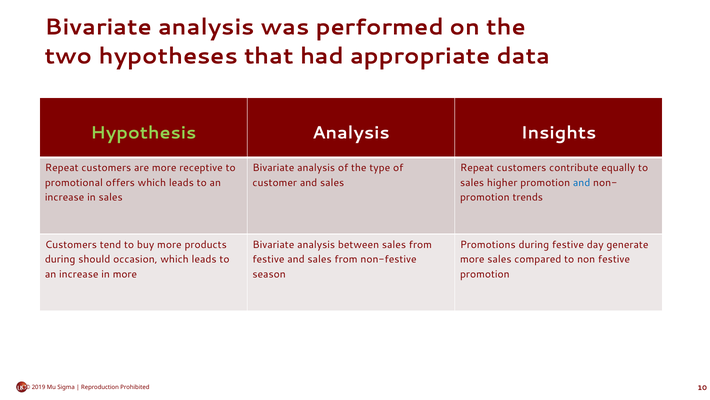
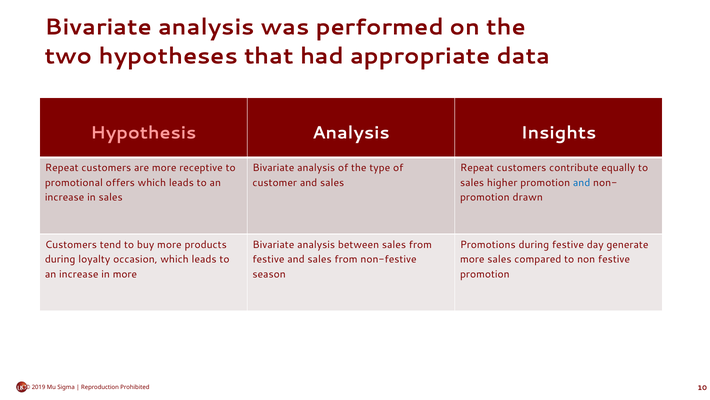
Hypothesis colour: light green -> pink (143, 133)
trends: trends -> drawn (528, 197)
should: should -> loyalty (94, 259)
